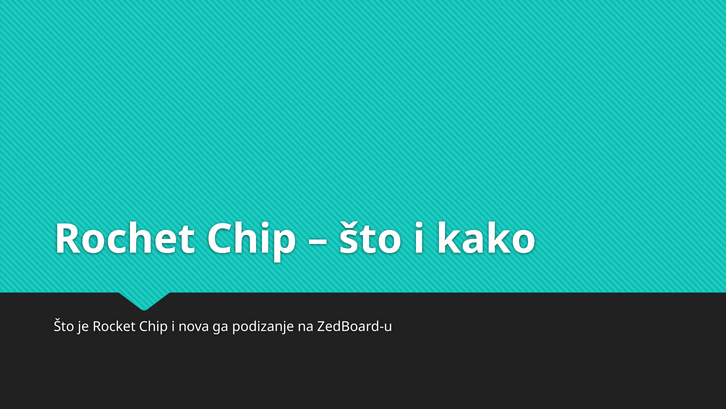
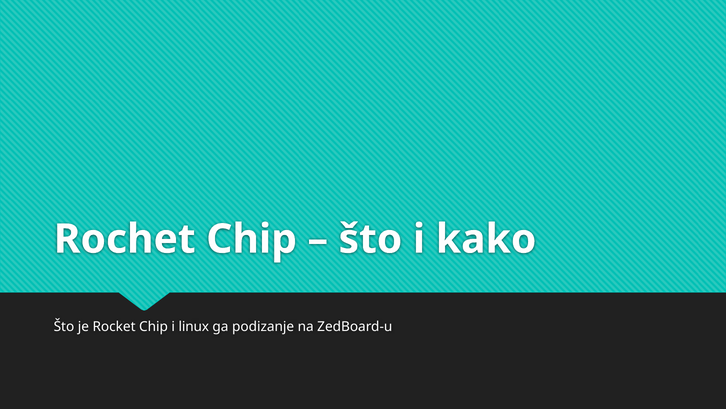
nova: nova -> linux (194, 326)
